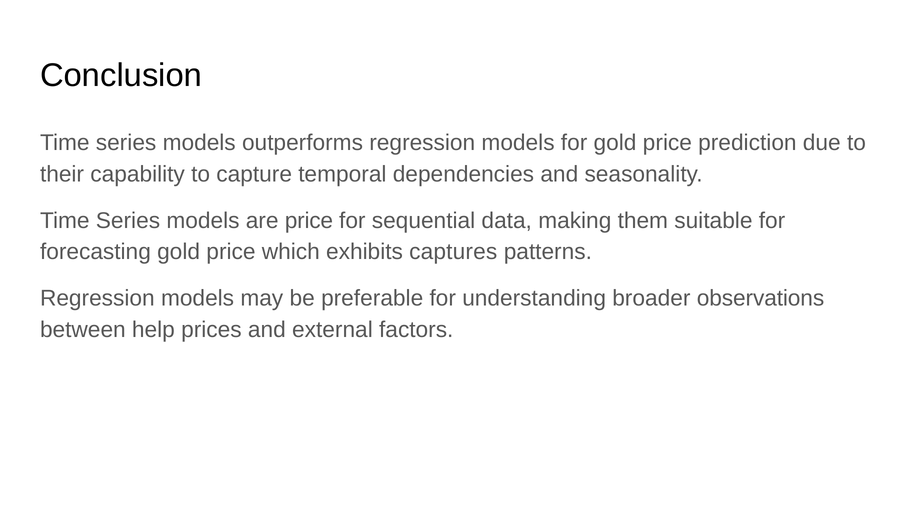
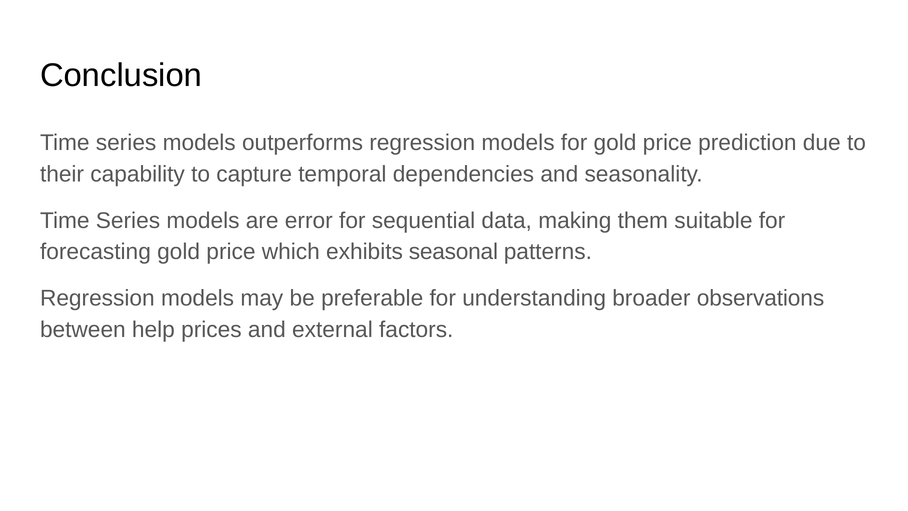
are price: price -> error (309, 221)
captures: captures -> seasonal (453, 252)
